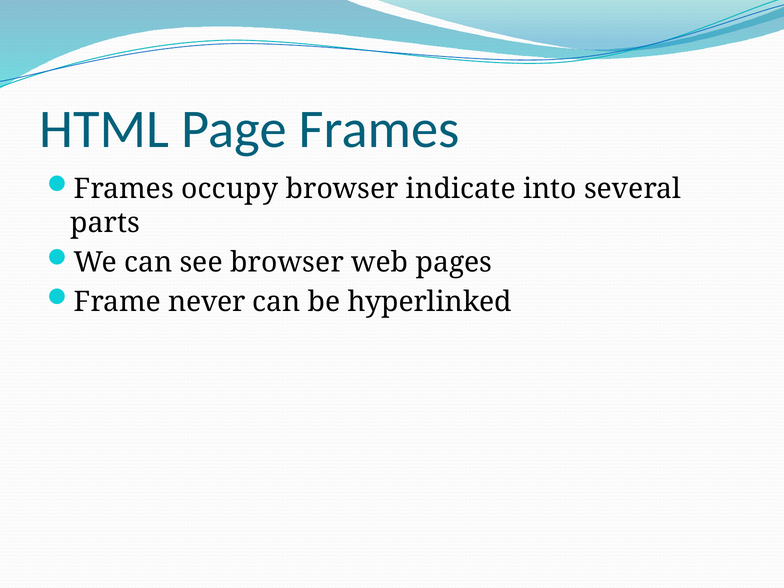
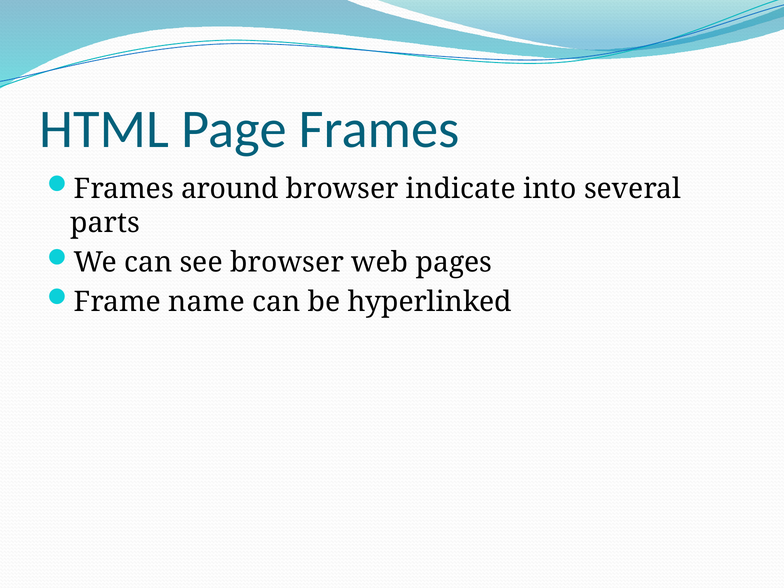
occupy: occupy -> around (230, 189)
never: never -> name (207, 302)
